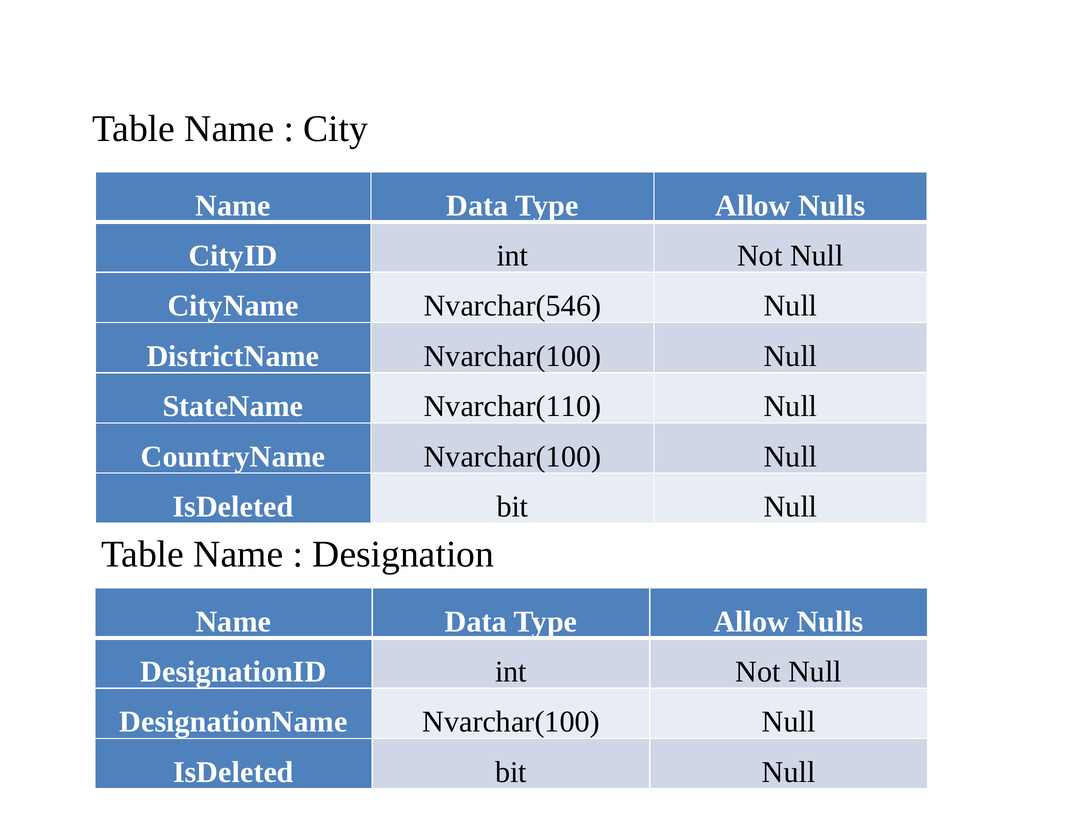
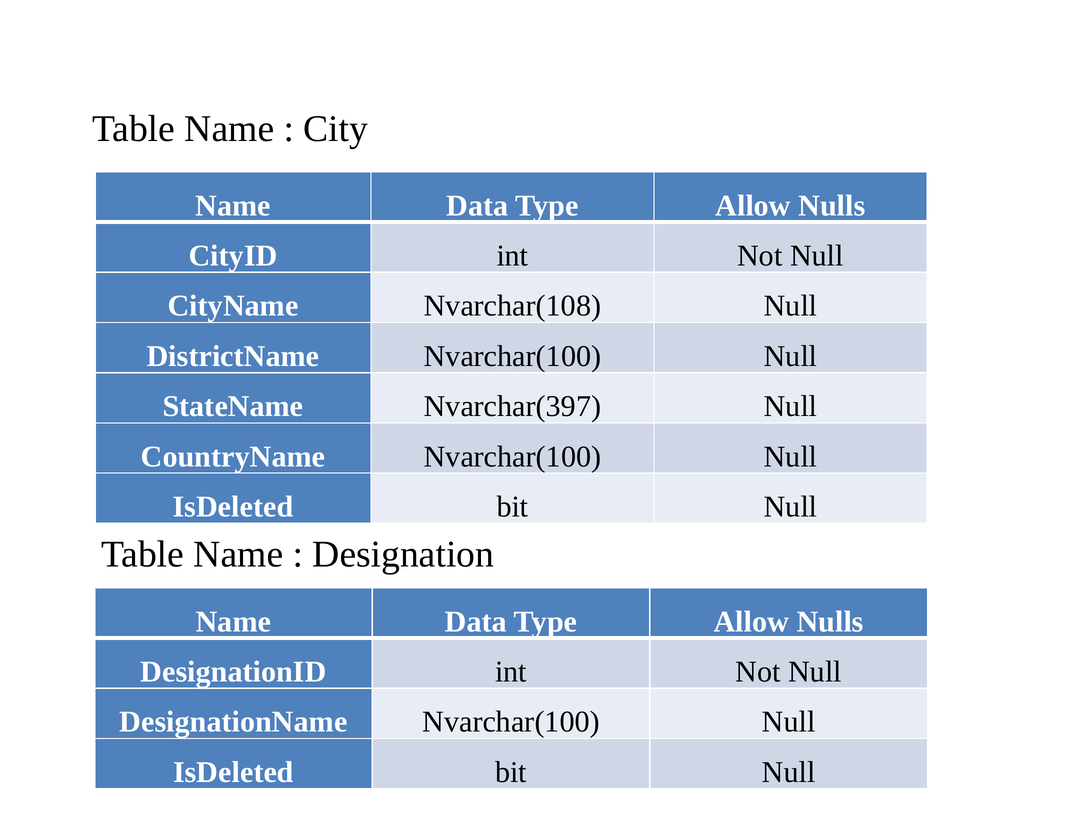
Nvarchar(546: Nvarchar(546 -> Nvarchar(108 (512, 306)
Nvarchar(110: Nvarchar(110 -> Nvarchar(397 (512, 406)
